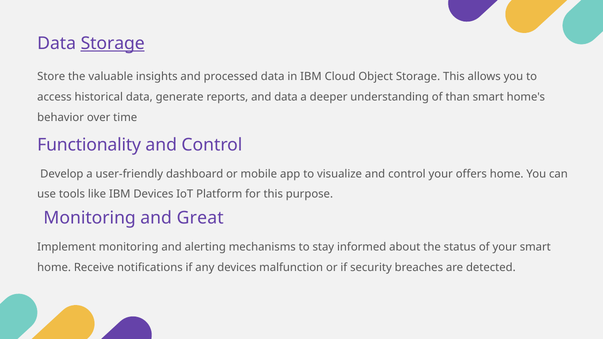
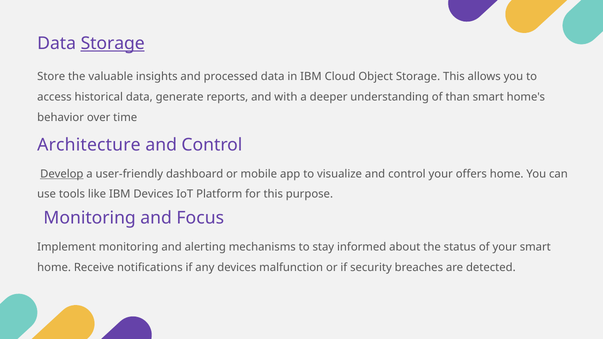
and data: data -> with (286, 97)
Functionality: Functionality -> Architecture (89, 145)
Develop underline: none -> present (62, 174)
Great: Great -> Focus (200, 218)
